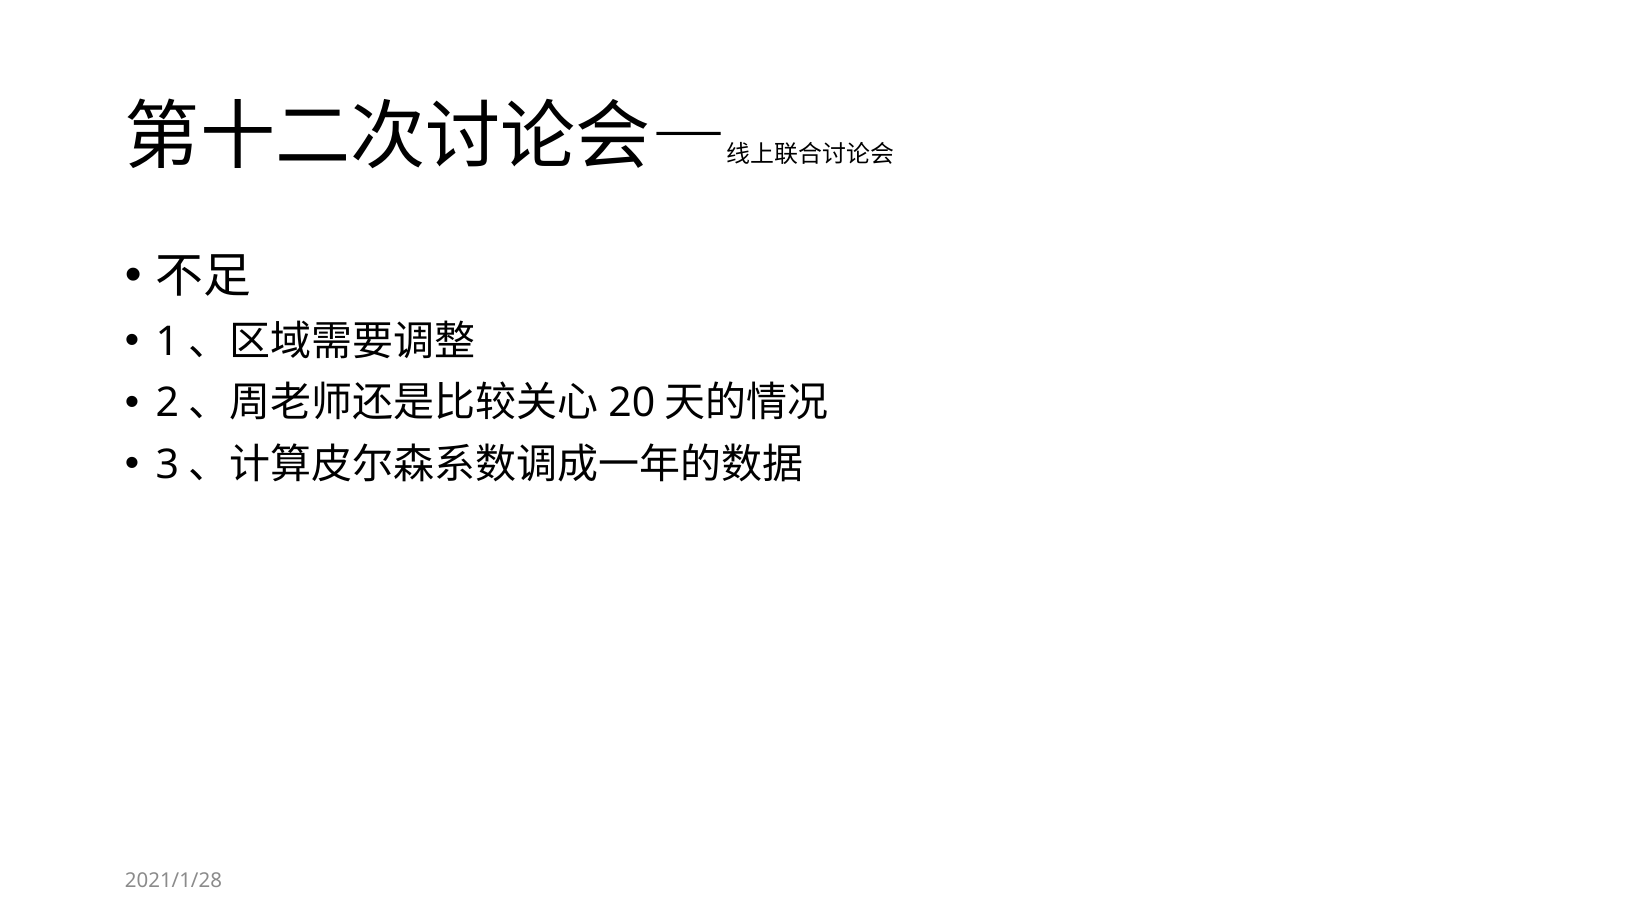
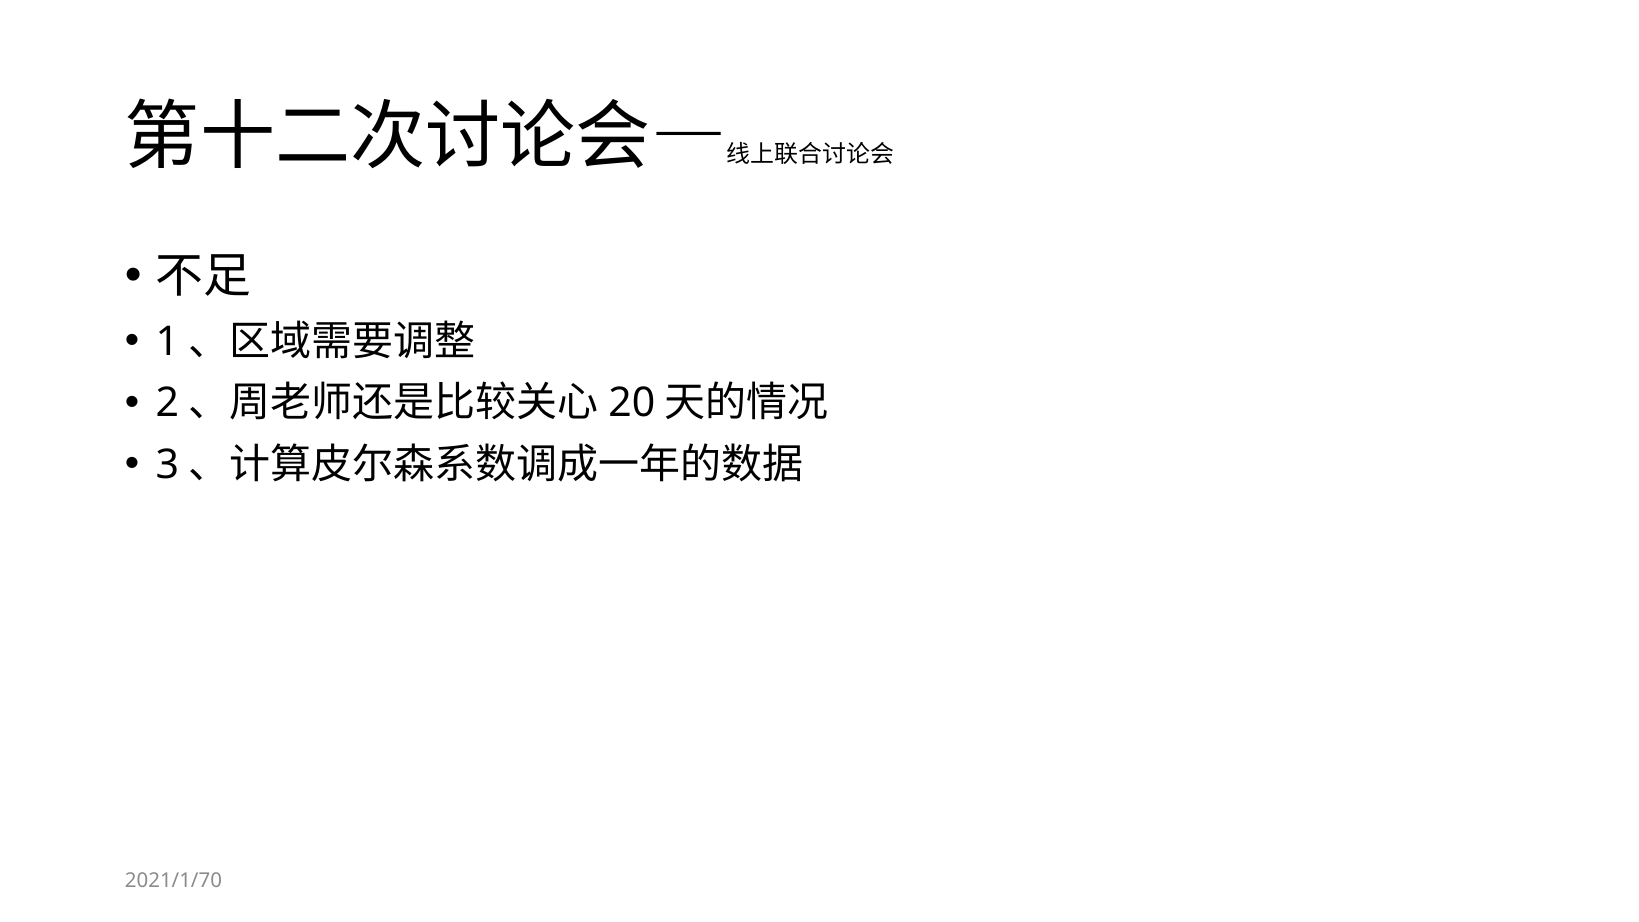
2021/1/28: 2021/1/28 -> 2021/1/70 (173, 880)
